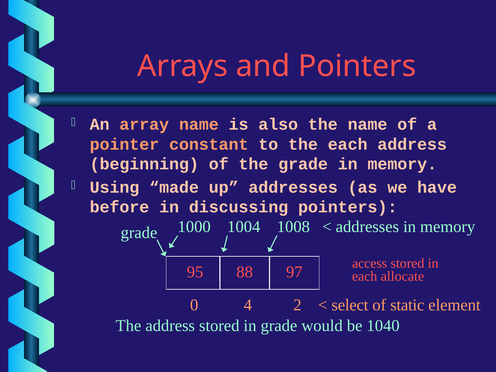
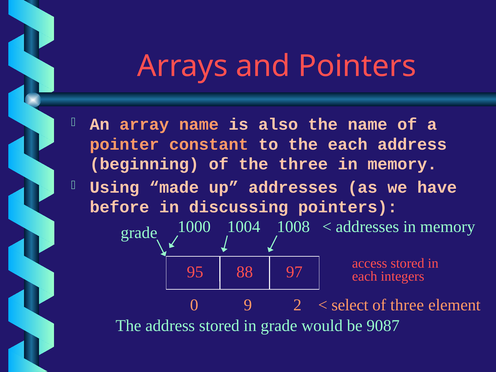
the grade: grade -> three (303, 164)
allocate: allocate -> integers (402, 276)
4: 4 -> 9 (248, 305)
of static: static -> three (407, 305)
1040: 1040 -> 9087 (383, 326)
